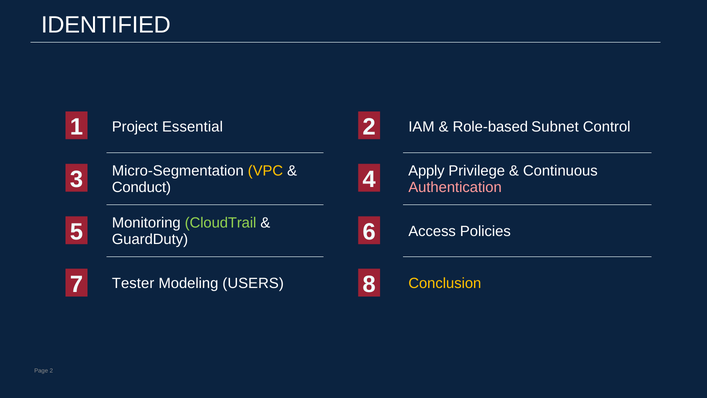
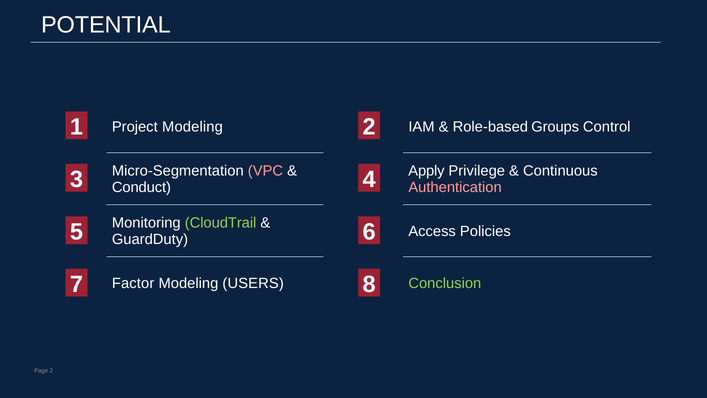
IDENTIFIED: IDENTIFIED -> POTENTIAL (106, 25)
Project Essential: Essential -> Modeling (192, 127)
Subnet: Subnet -> Groups (555, 127)
VPC colour: yellow -> pink (265, 171)
Tester: Tester -> Factor (133, 283)
Conclusion colour: yellow -> light green (445, 283)
